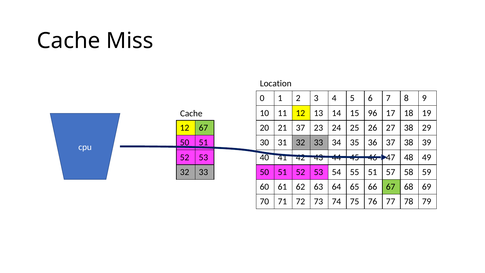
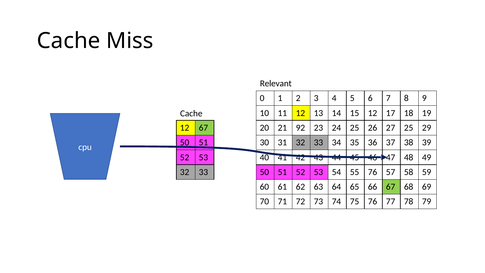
Location: Location -> Relevant (276, 83)
15 96: 96 -> 12 (373, 113)
21 37: 37 -> 92 (300, 128)
27 38: 38 -> 25 (409, 128)
55 51: 51 -> 76 (373, 172)
